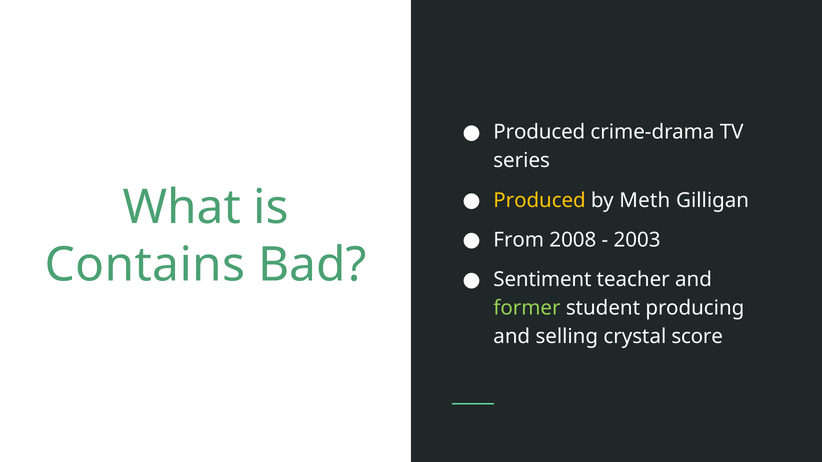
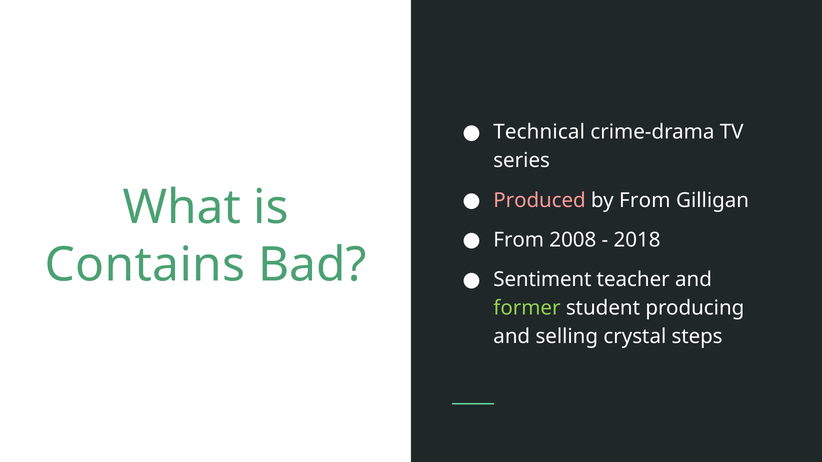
Produced: Produced -> Technical (539, 132)
Produced colour: yellow -> pink (540, 200)
by Meth: Meth -> From (645, 200)
2003: 2003 -> 2018 (637, 240)
score: score -> steps (697, 337)
